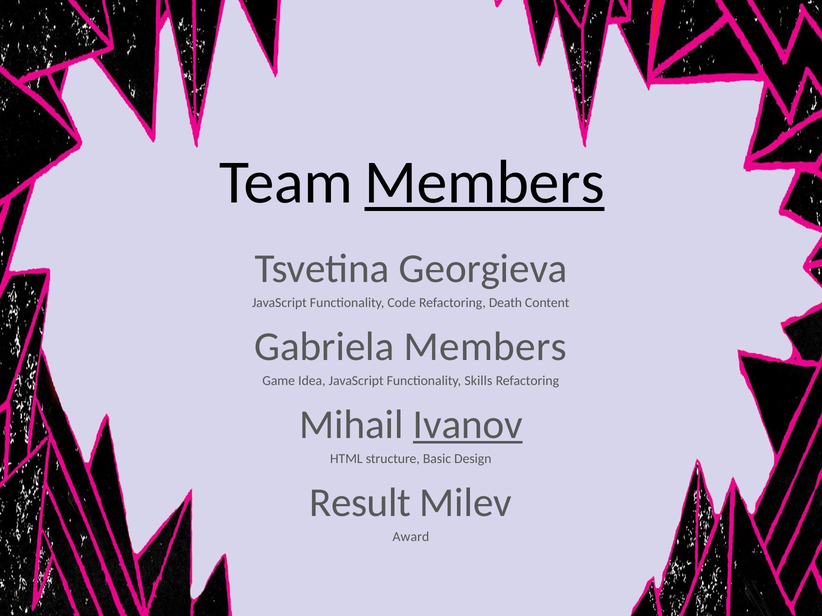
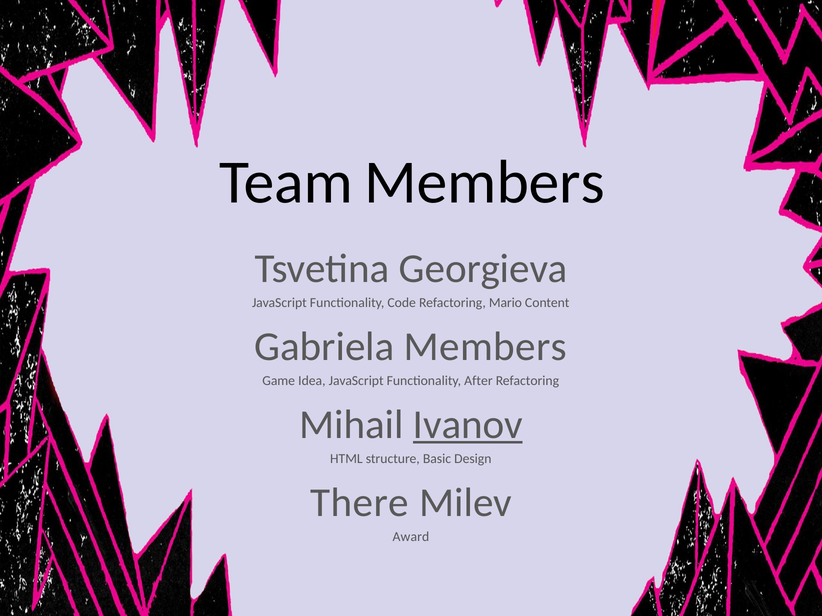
Members underline: present -> none (485, 183)
Death: Death -> Mario (505, 303)
Skills: Skills -> After (478, 381)
Result: Result -> There (360, 503)
